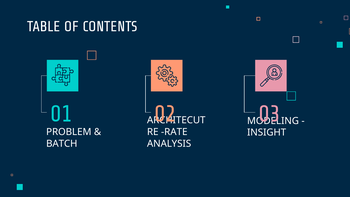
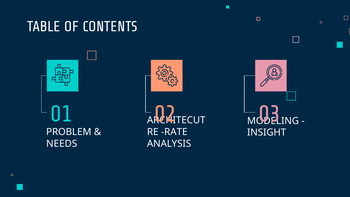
BATCH: BATCH -> NEEDS (62, 143)
